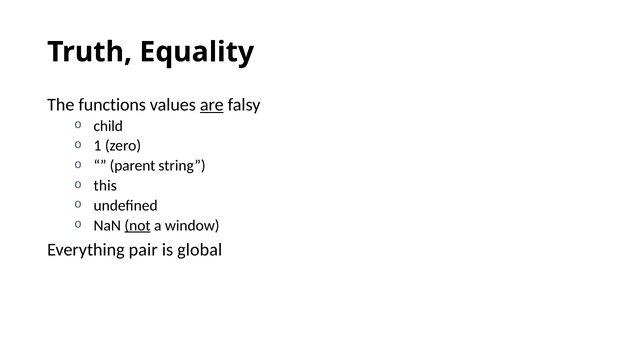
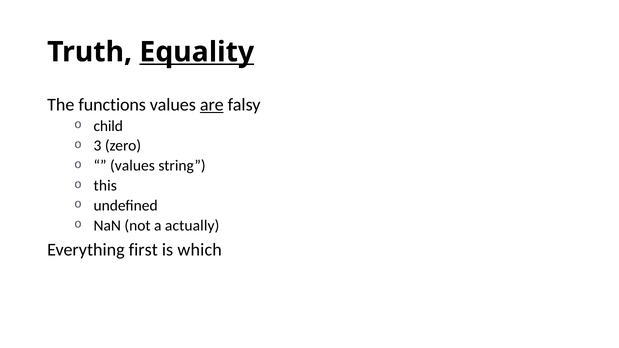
Equality underline: none -> present (197, 52)
1: 1 -> 3 (98, 146)
parent: parent -> values (132, 166)
not underline: present -> none (138, 226)
window: window -> actually (192, 226)
pair: pair -> first (143, 250)
global: global -> which (200, 250)
